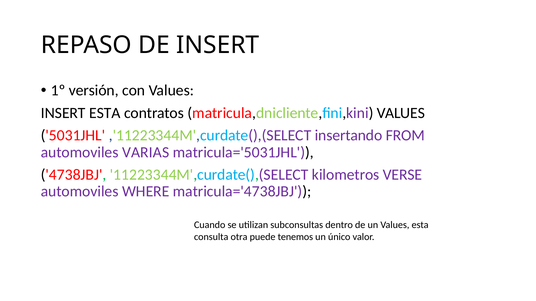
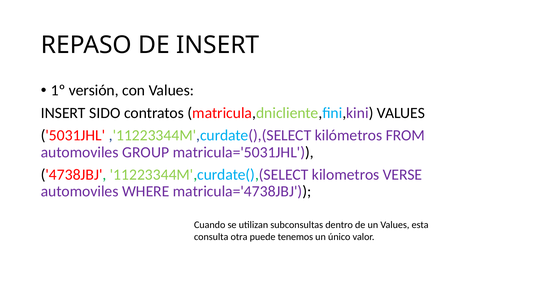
INSERT ESTA: ESTA -> SIDO (105, 113)
insertando: insertando -> kilómetros (349, 136)
VARIAS: VARIAS -> GROUP (146, 152)
